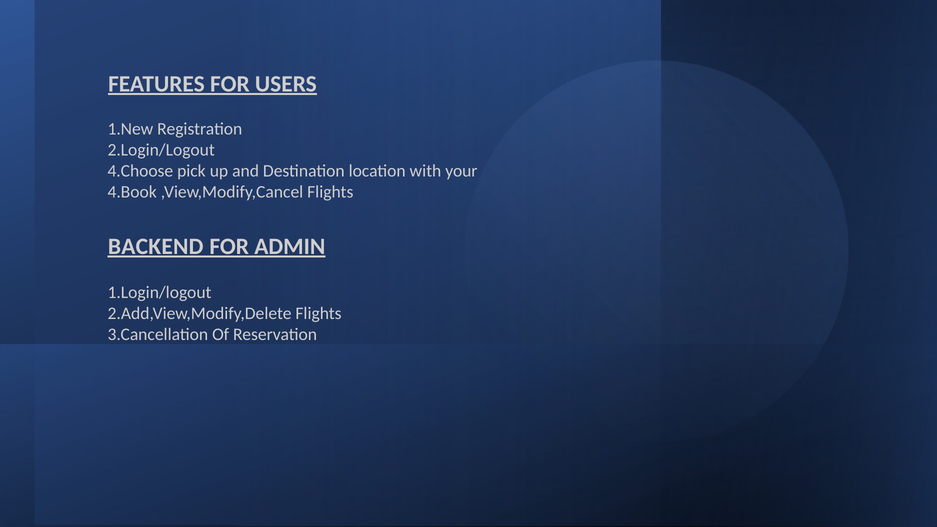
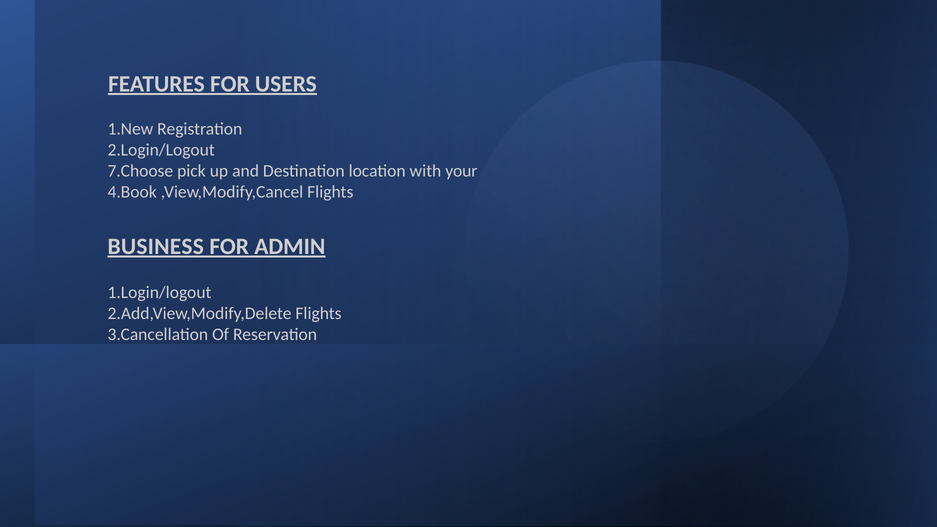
4.Choose: 4.Choose -> 7.Choose (140, 171)
BACKEND: BACKEND -> BUSINESS (156, 246)
